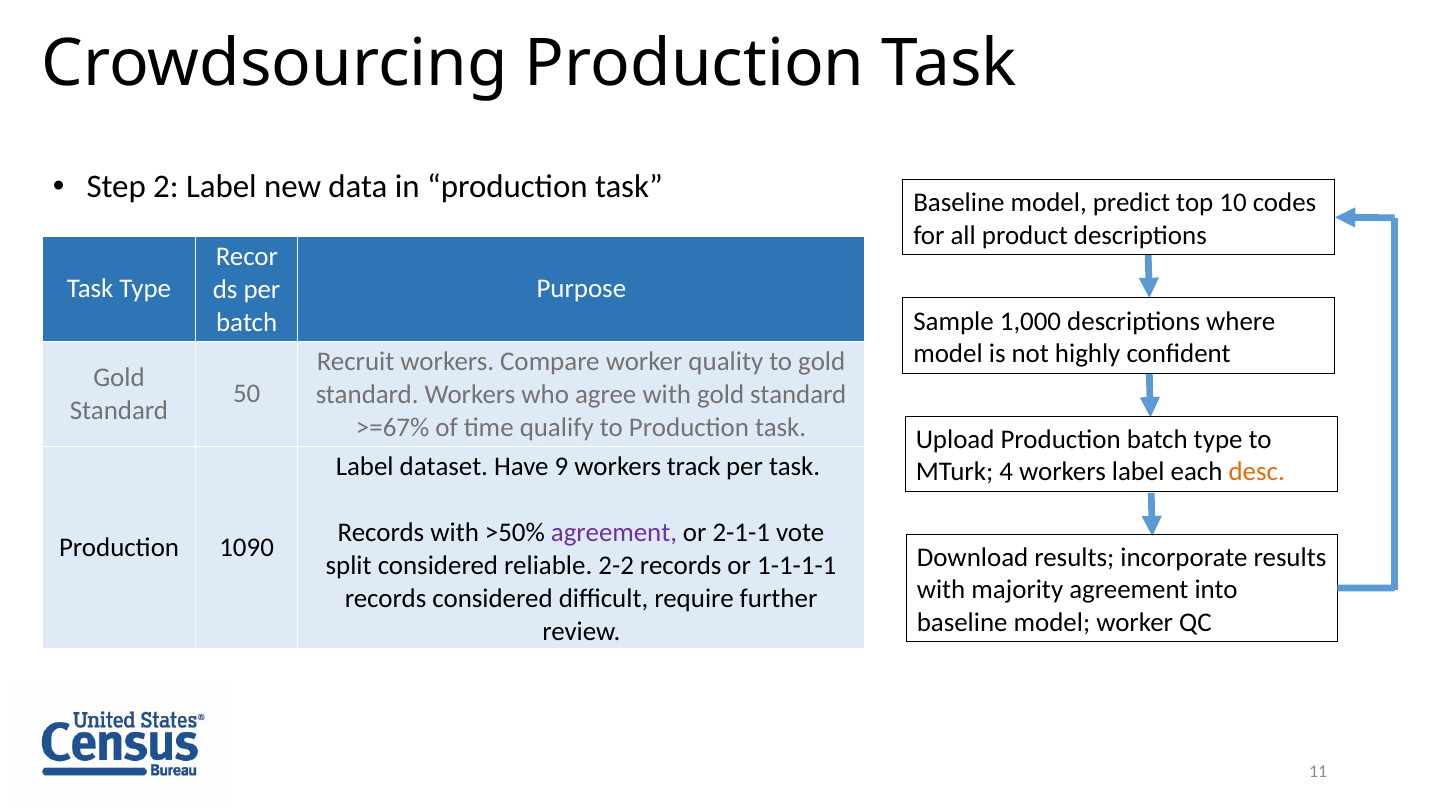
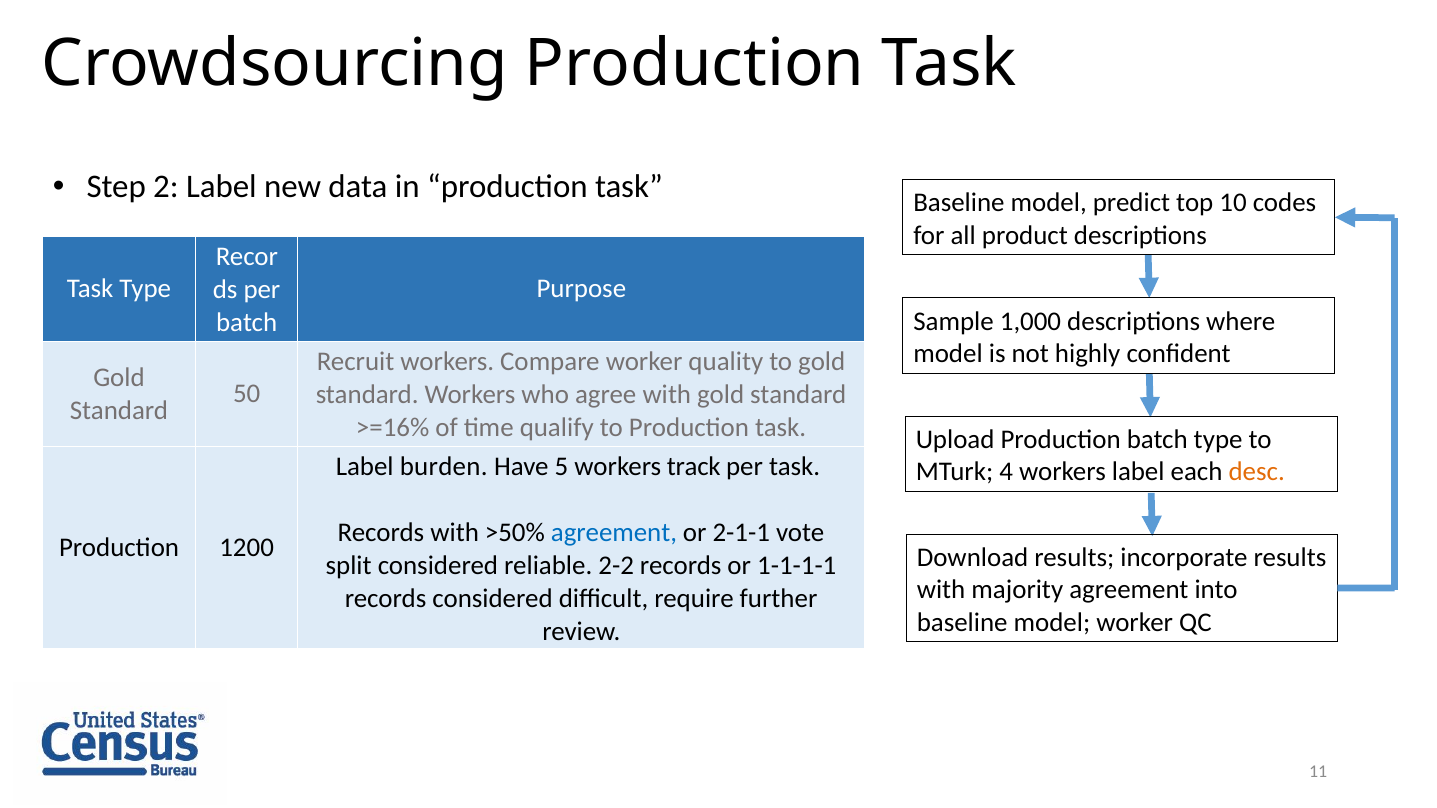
>=67%: >=67% -> >=16% (393, 428)
dataset: dataset -> burden (444, 467)
9: 9 -> 5 (562, 467)
agreement colour: purple -> blue (614, 533)
1090: 1090 -> 1200 (247, 548)
